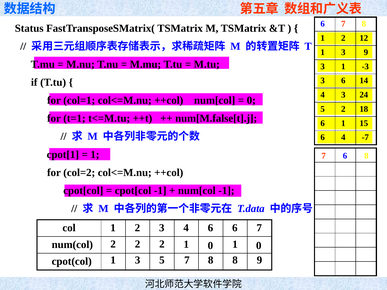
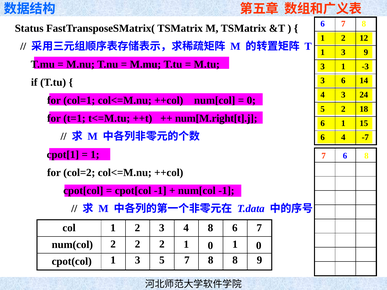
num[M.false[t].j: num[M.false[t].j -> num[M.right[t].j (216, 119)
4 6: 6 -> 8 (210, 228)
